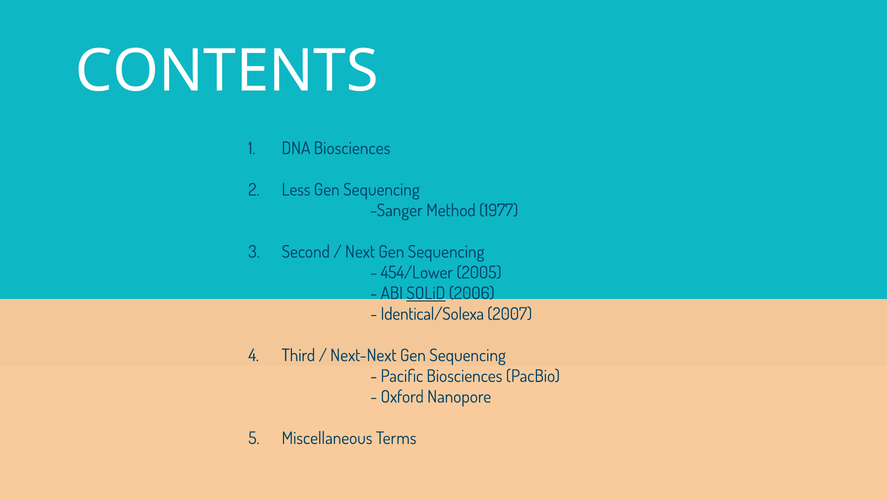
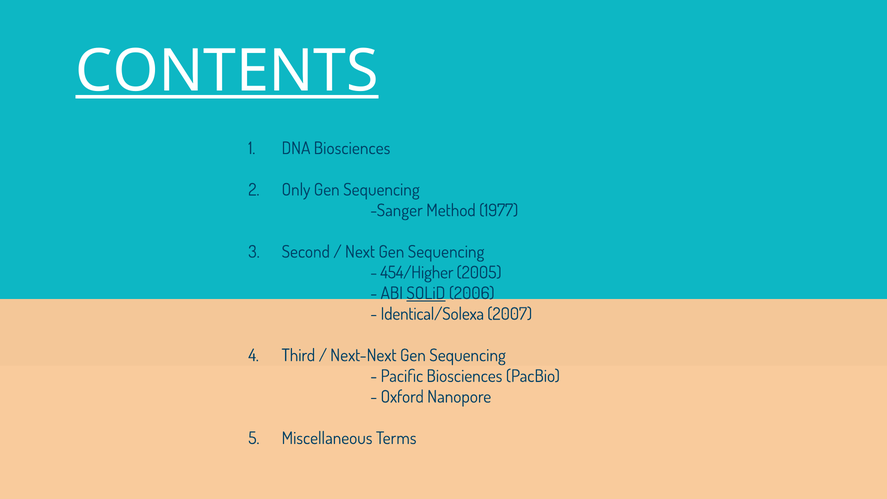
CONTENTS underline: none -> present (227, 71)
Less: Less -> Only (296, 190)
454/Lower: 454/Lower -> 454/Higher (417, 273)
